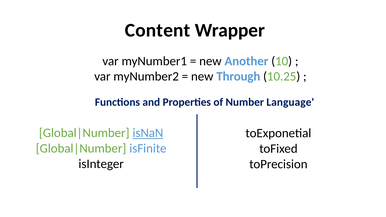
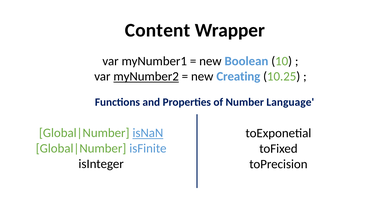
Another: Another -> Boolean (246, 61)
myNumber2 underline: none -> present (146, 77)
Through: Through -> Creating (238, 77)
